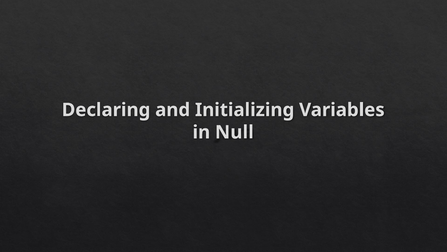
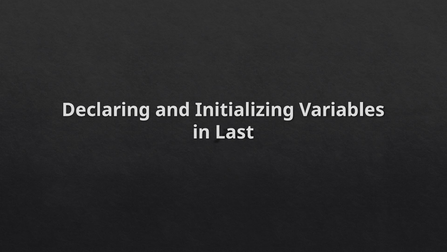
Null: Null -> Last (234, 132)
